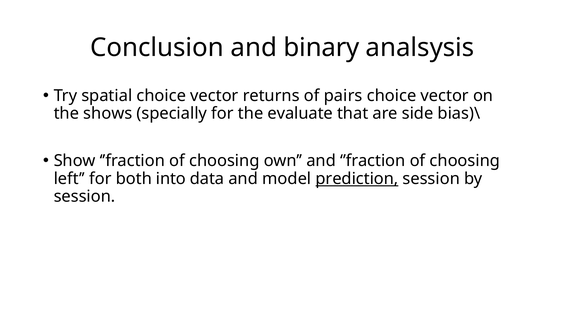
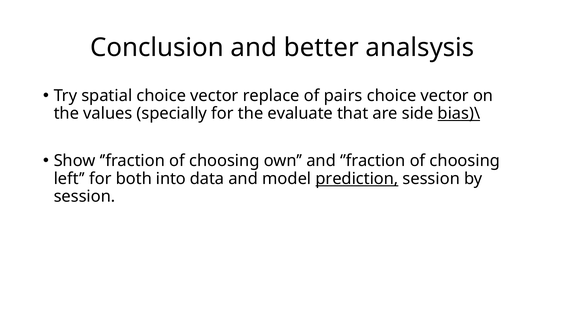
binary: binary -> better (321, 47)
returns: returns -> replace (271, 96)
shows: shows -> values (108, 113)
bias)\ underline: none -> present (459, 113)
